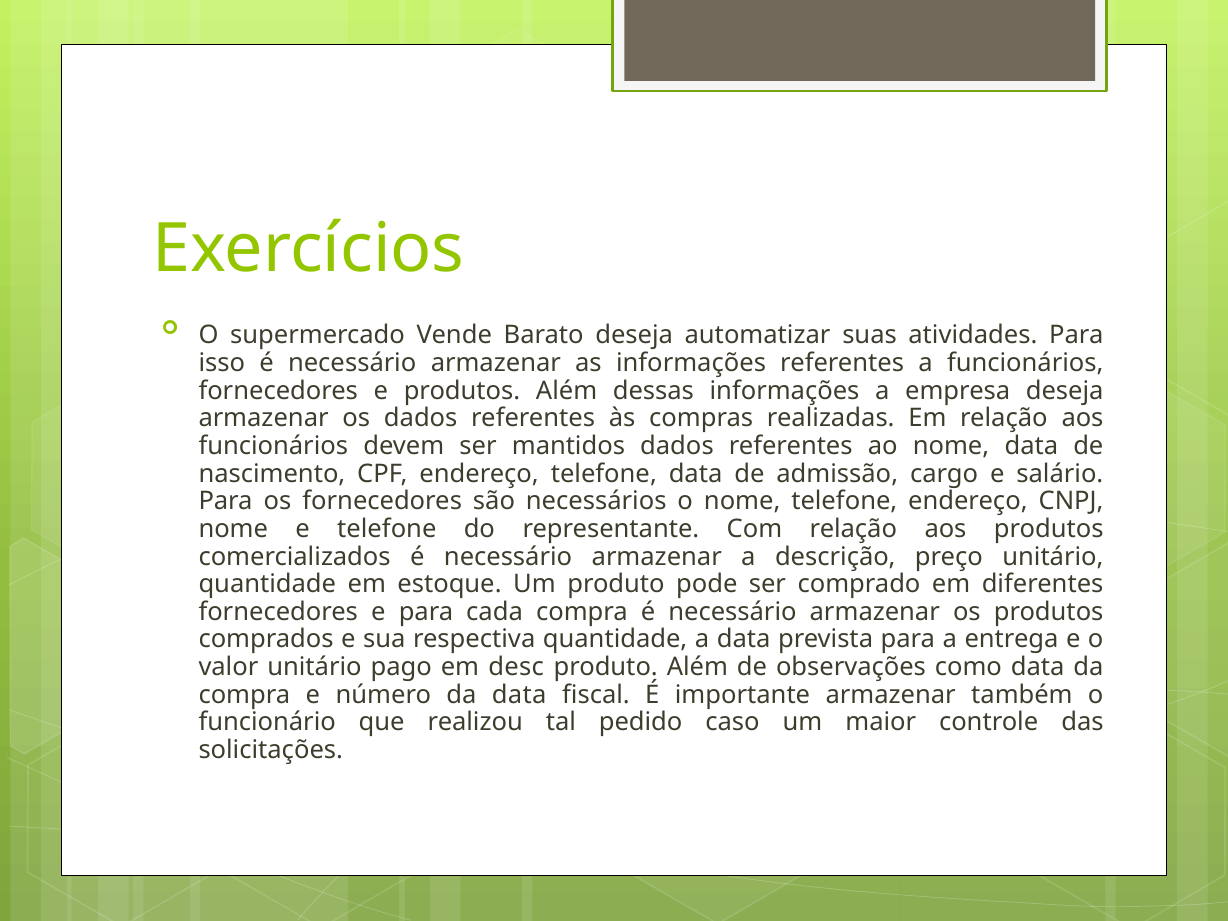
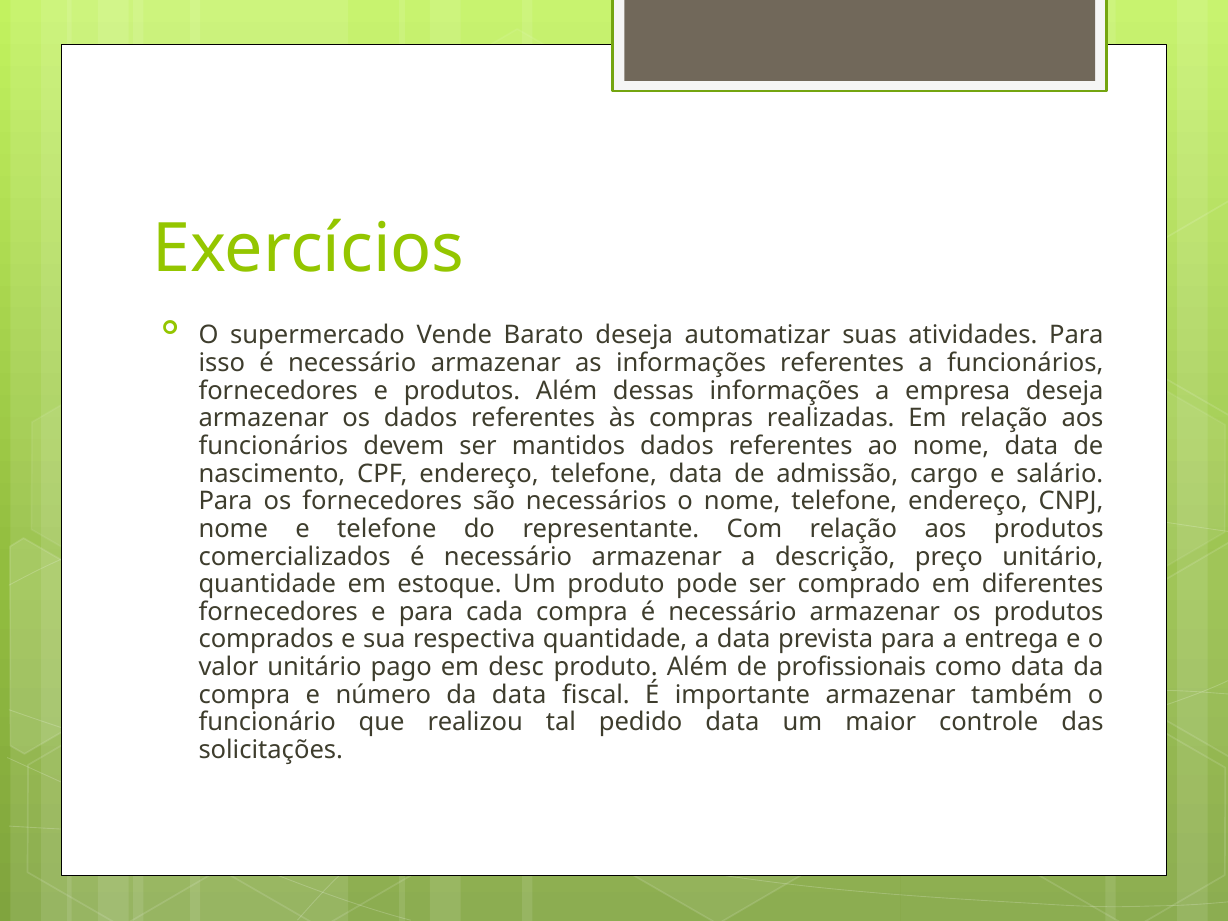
observações: observações -> profissionais (851, 667)
pedido caso: caso -> data (732, 723)
